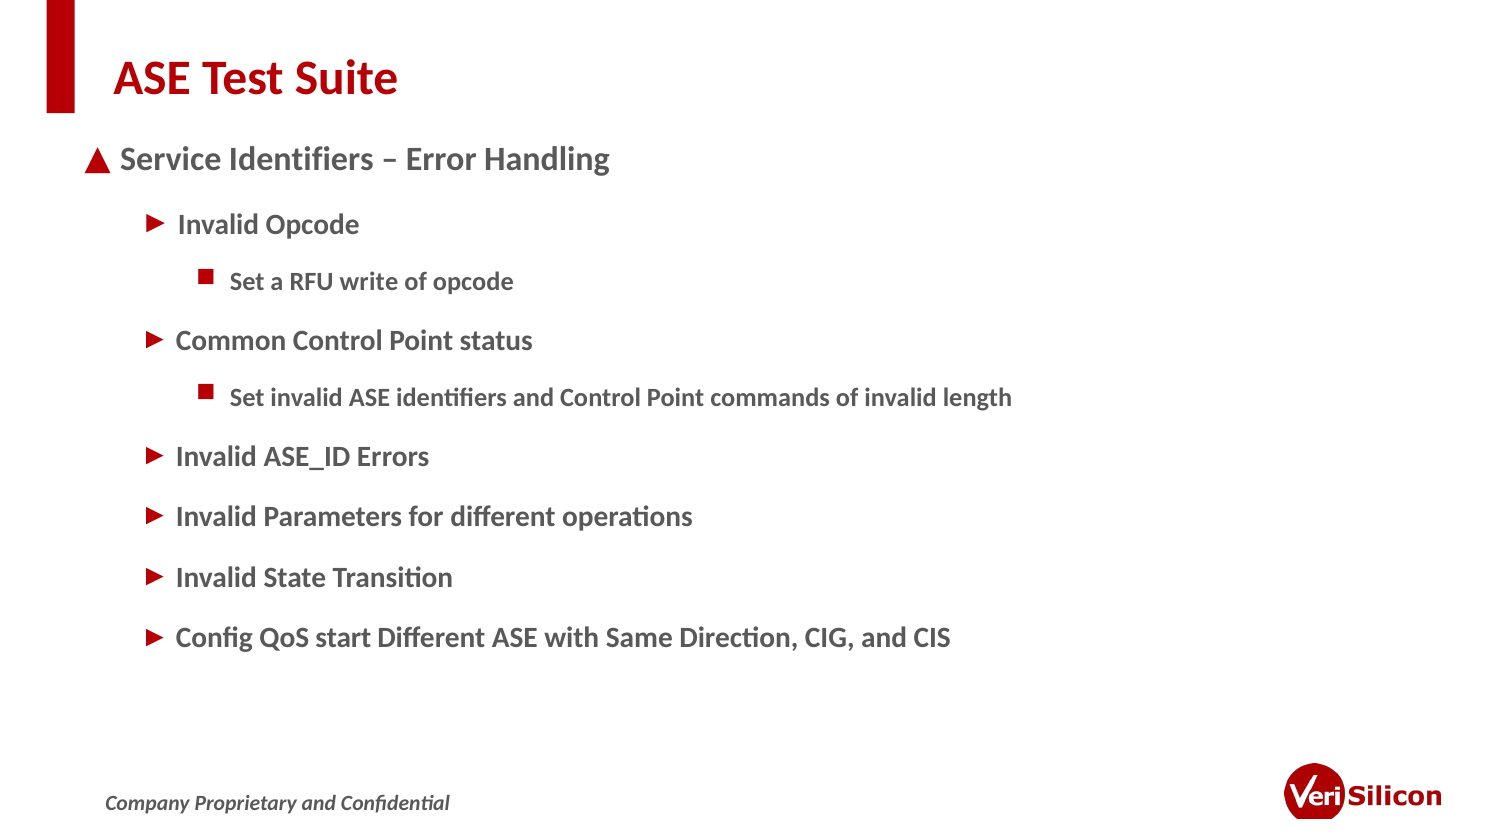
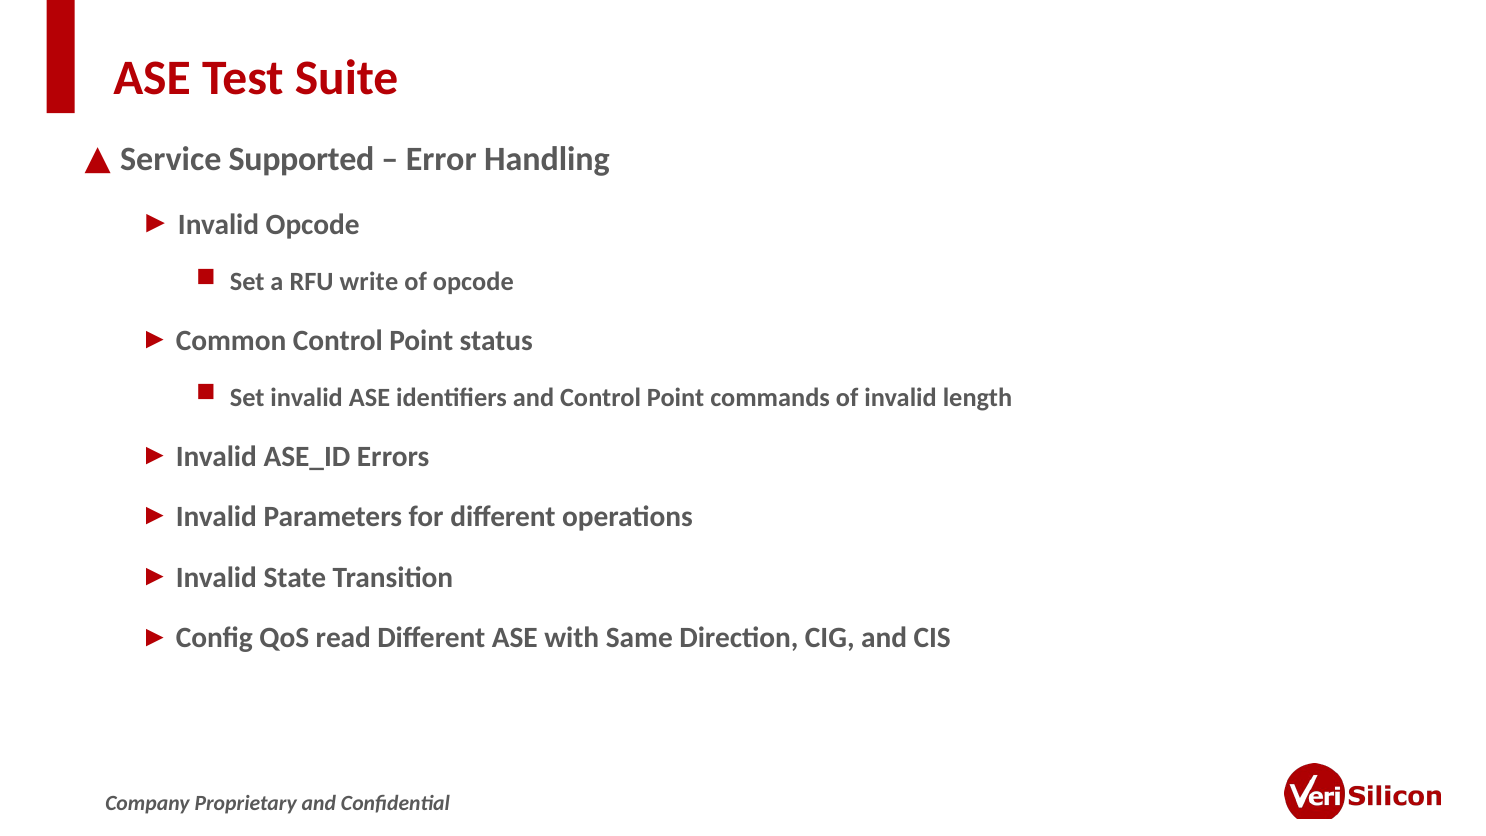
Service Identifiers: Identifiers -> Supported (301, 159)
start: start -> read (343, 638)
